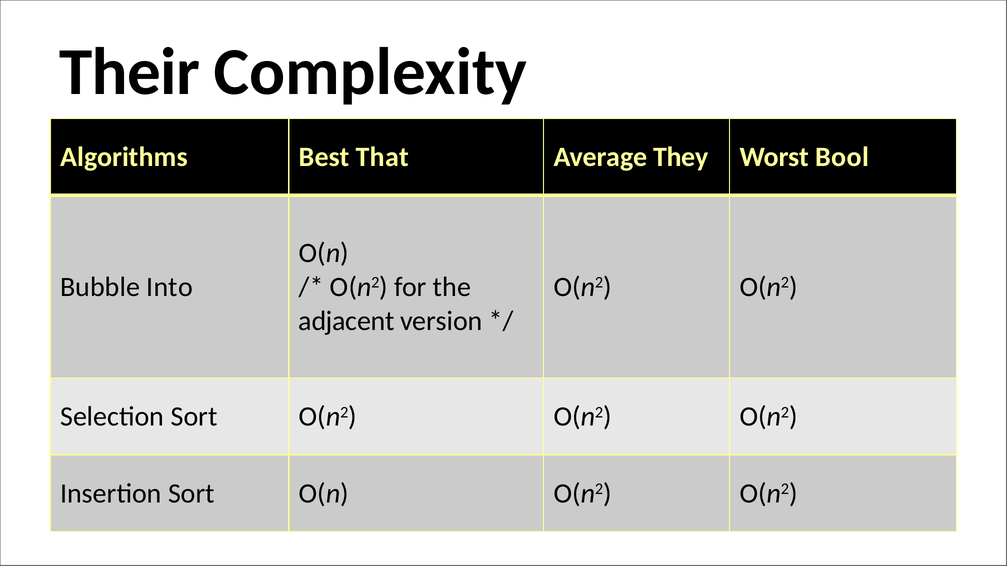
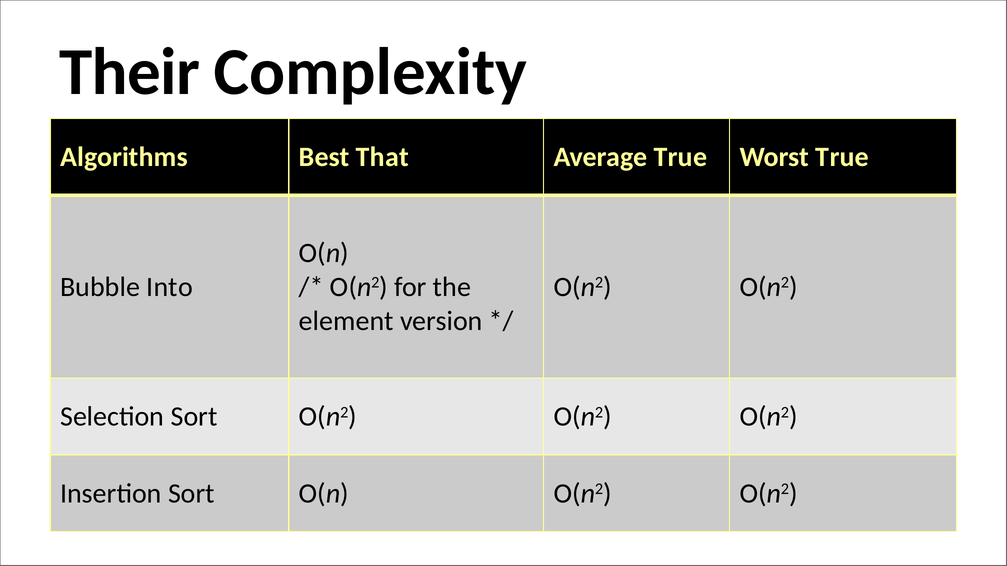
Average They: They -> True (680, 157)
Worst Bool: Bool -> True (842, 157)
adjacent: adjacent -> element (346, 321)
